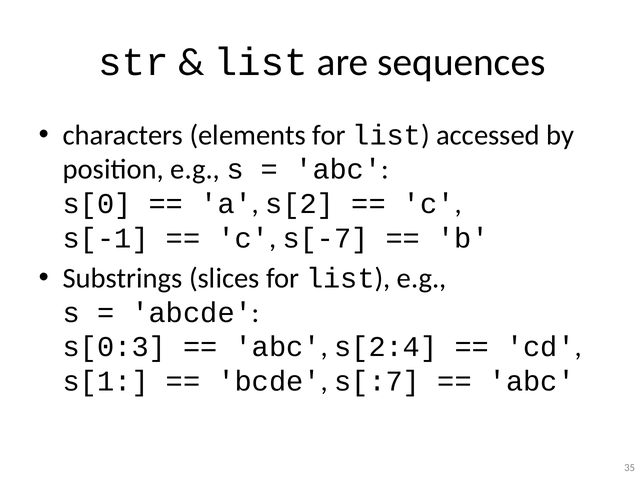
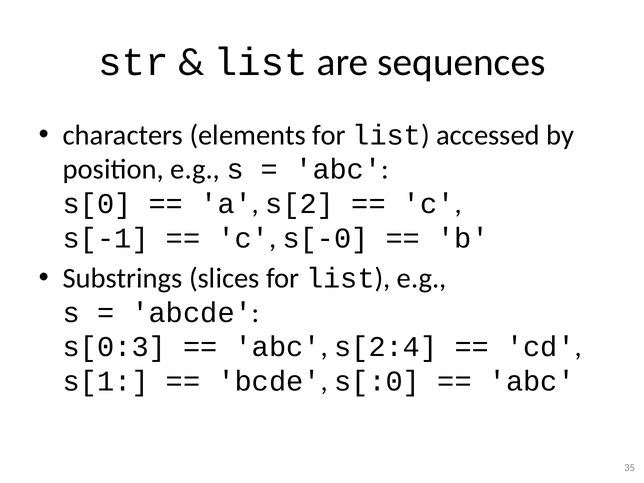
s[-7: s[-7 -> s[-0 (326, 238)
s[:7: s[:7 -> s[:0 (377, 381)
